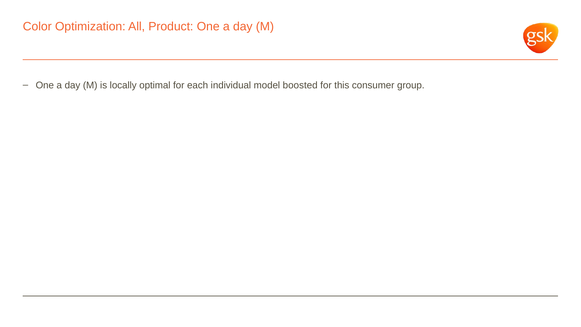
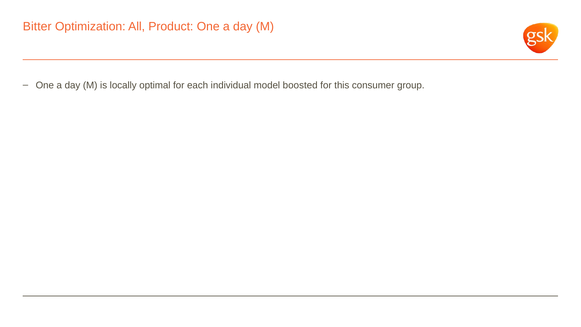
Color: Color -> Bitter (37, 26)
